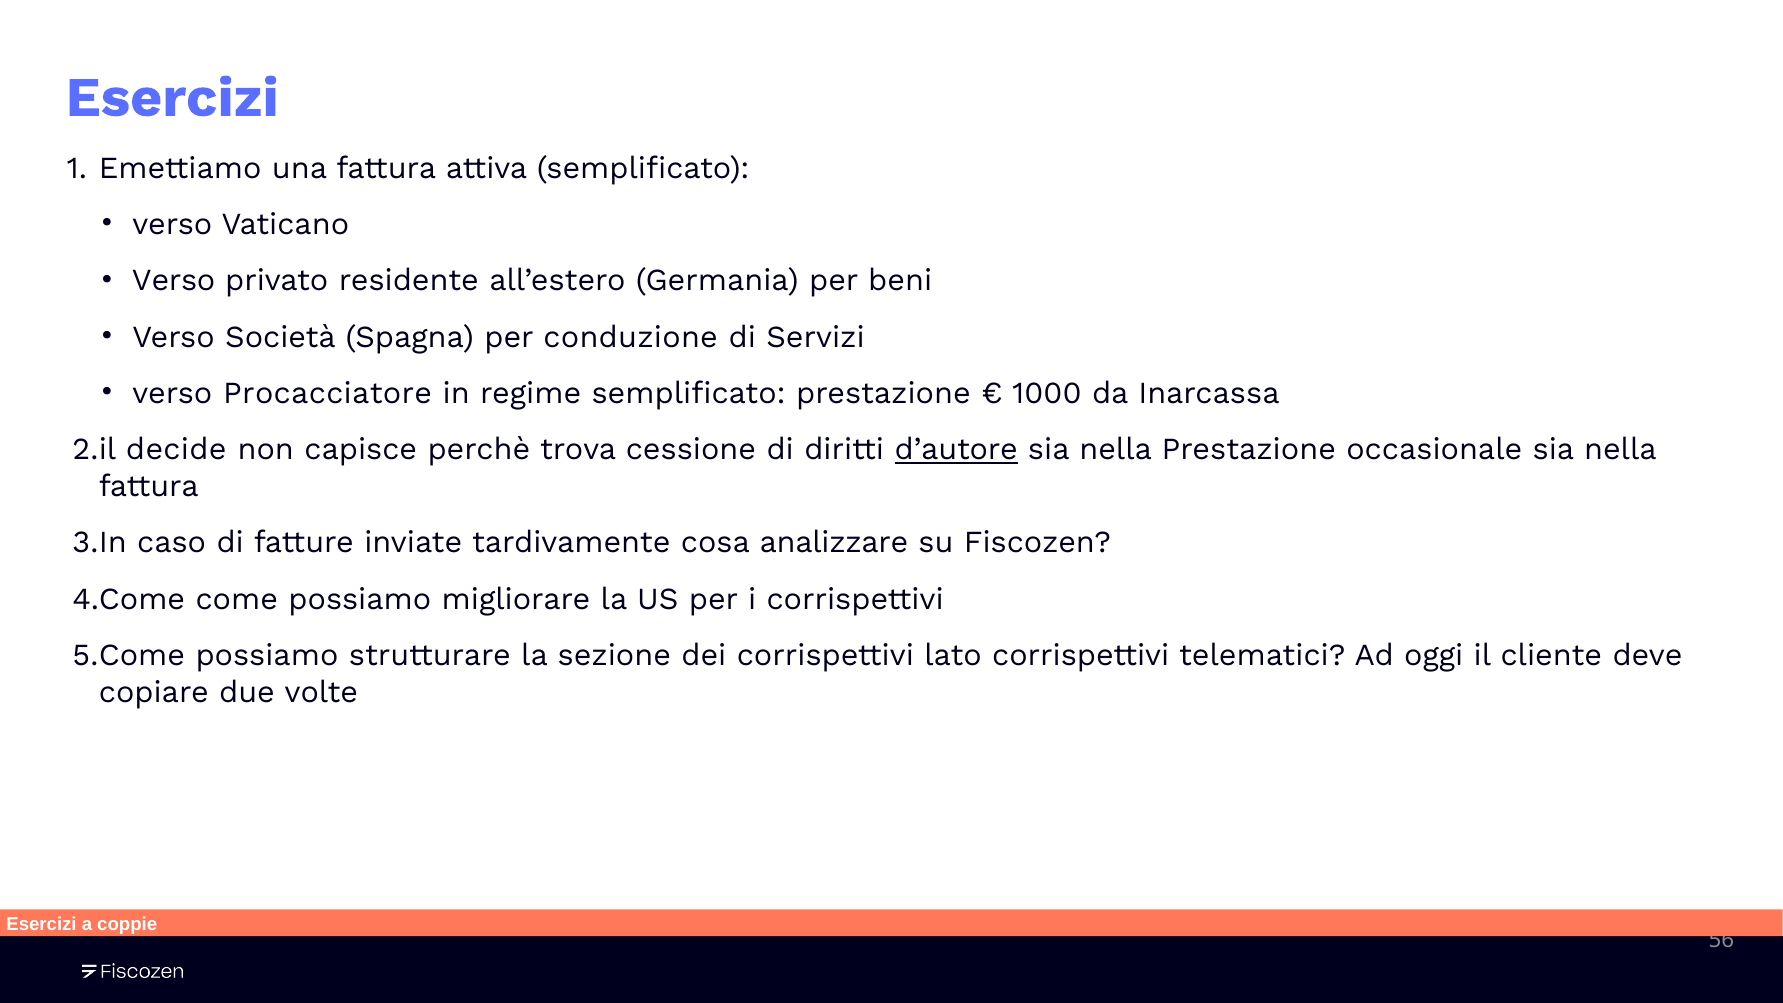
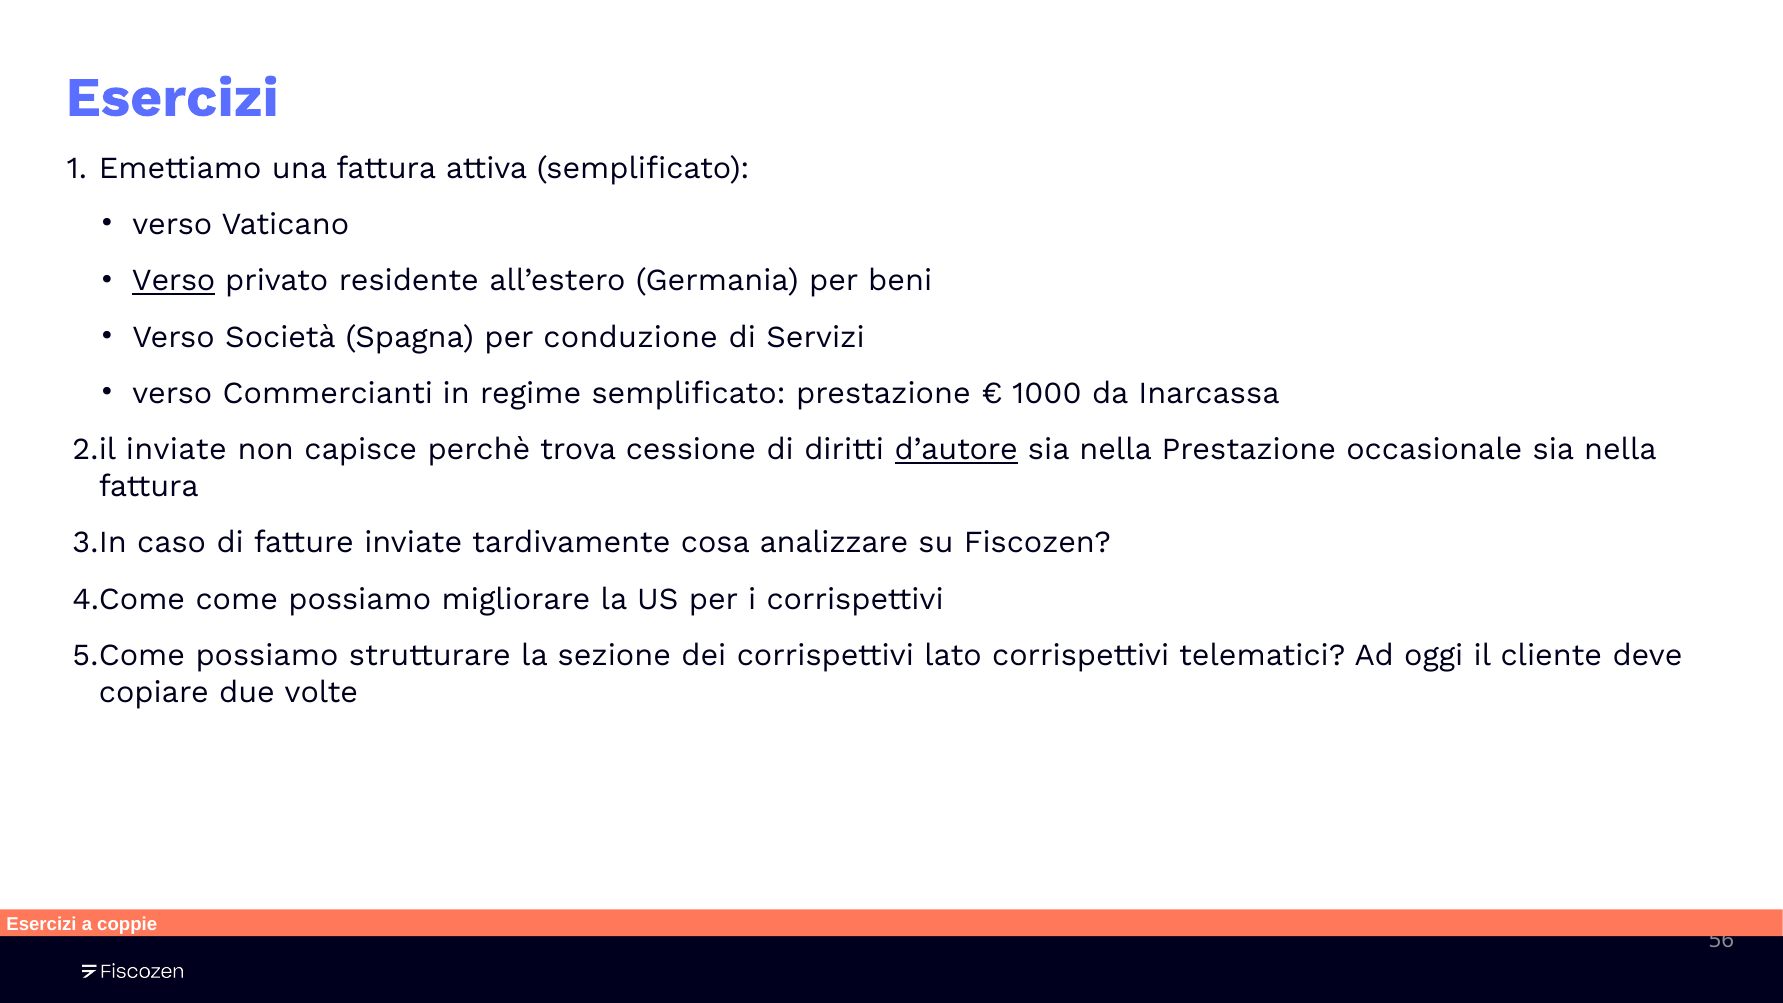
Verso underline: none -> present (174, 281)
Procacciatore: Procacciatore -> Commercianti (328, 393)
decide: decide -> inviate (176, 450)
